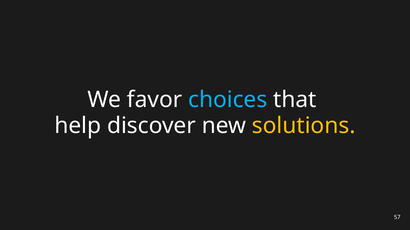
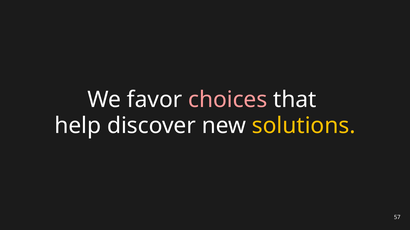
choices colour: light blue -> pink (228, 100)
